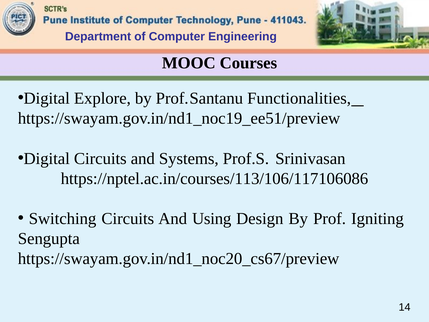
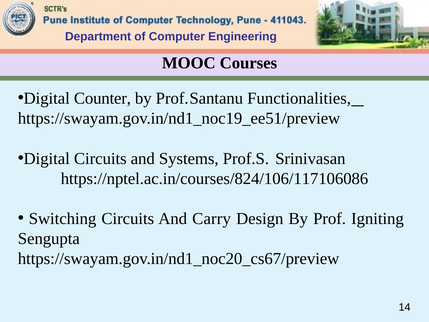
Explore: Explore -> Counter (102, 98)
https://nptel.ac.in/courses/113/106/117106086: https://nptel.ac.in/courses/113/106/117106086 -> https://nptel.ac.in/courses/824/106/117106086 (214, 178)
Using: Using -> Carry (212, 218)
